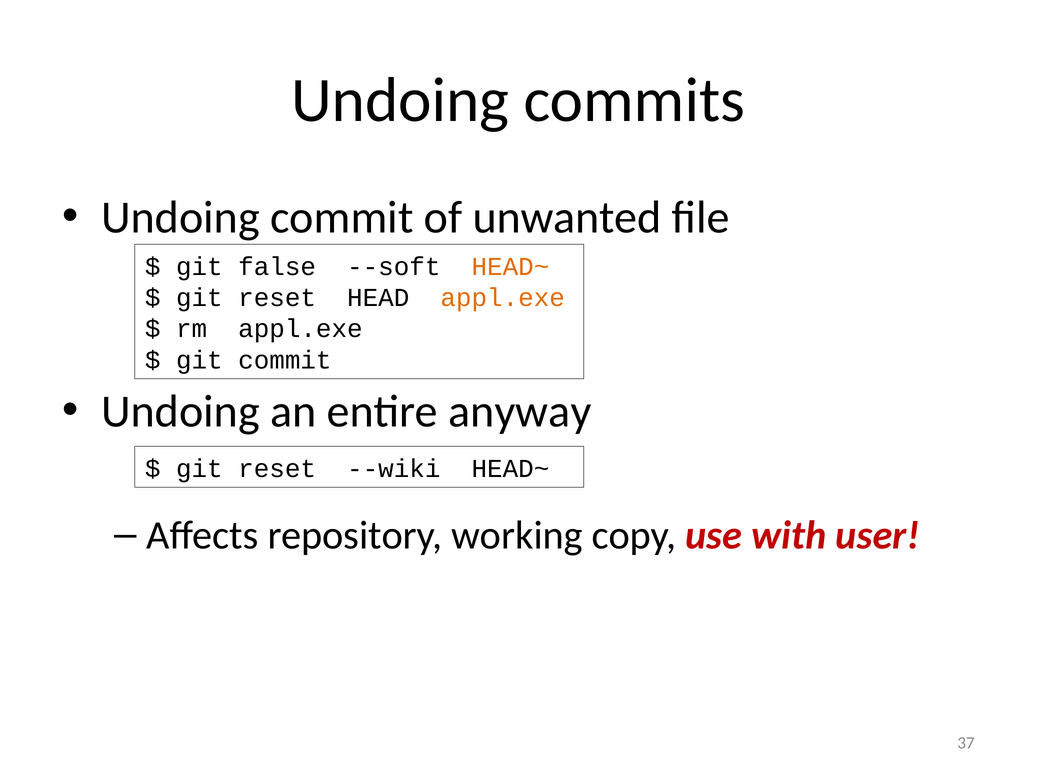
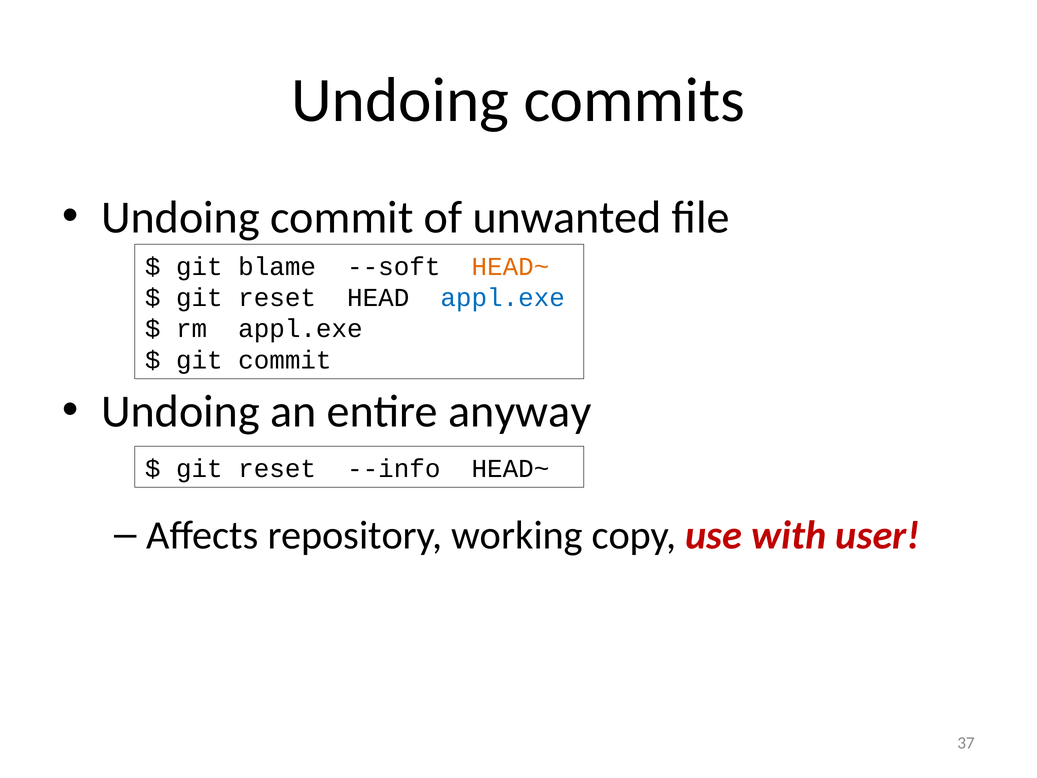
false: false -> blame (277, 267)
appl.exe colour: orange -> blue (503, 298)
--wiki: --wiki -> --info (394, 468)
